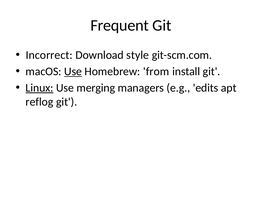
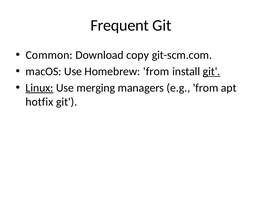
Incorrect: Incorrect -> Common (49, 55)
style: style -> copy (138, 55)
Use underline: present -> none (73, 71)
git underline: none -> present (212, 71)
e.g edits: edits -> from (206, 88)
reflog: reflog -> hotfix (39, 102)
